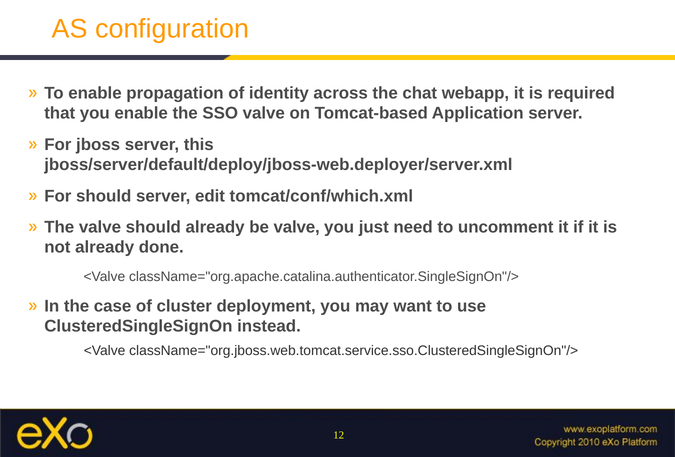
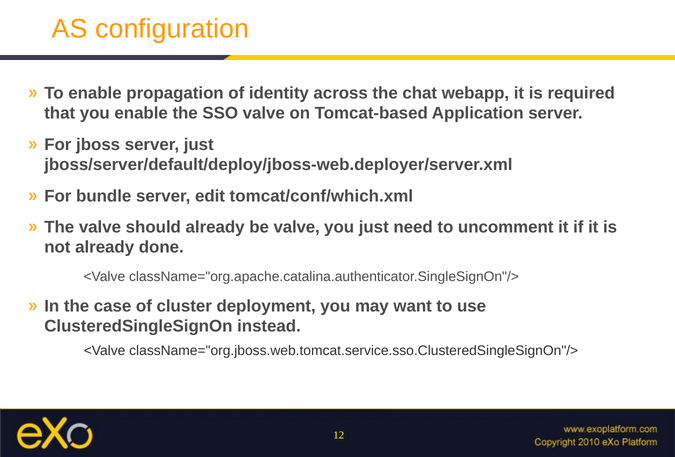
server this: this -> just (199, 145)
For should: should -> bundle (104, 196)
